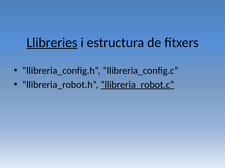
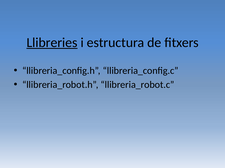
llibreria_robot.c underline: present -> none (137, 85)
